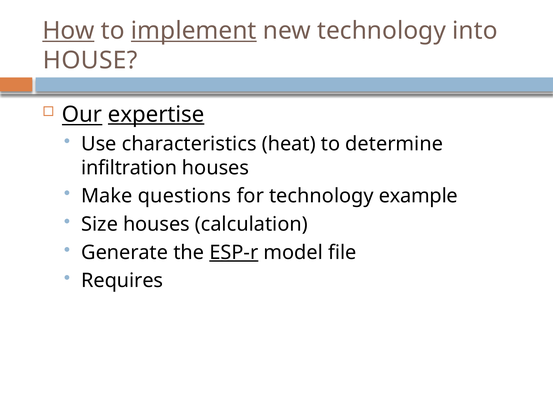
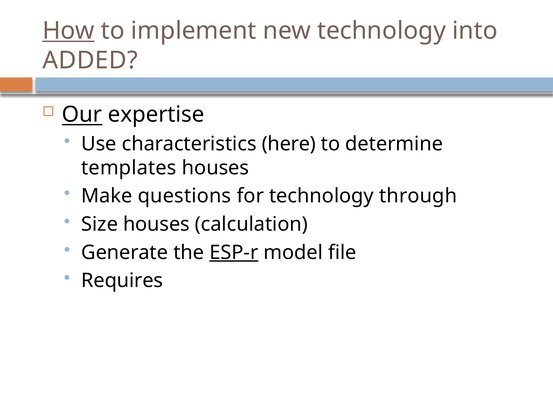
implement underline: present -> none (194, 31)
HOUSE: HOUSE -> ADDED (90, 60)
expertise underline: present -> none (156, 114)
heat: heat -> here (289, 144)
infiltration: infiltration -> templates (129, 168)
example: example -> through (418, 196)
